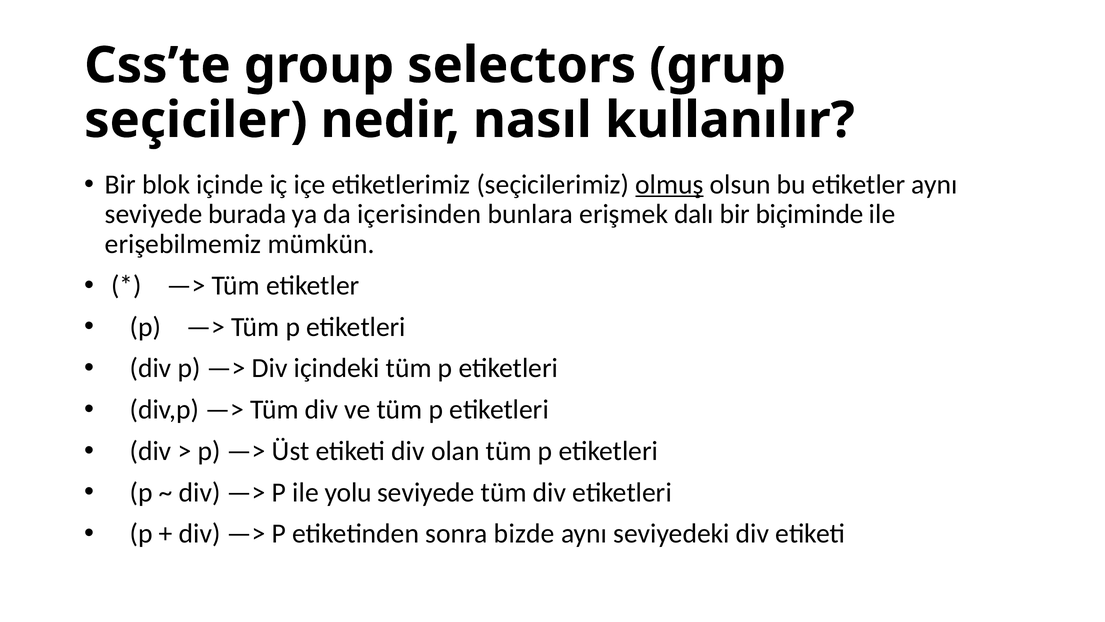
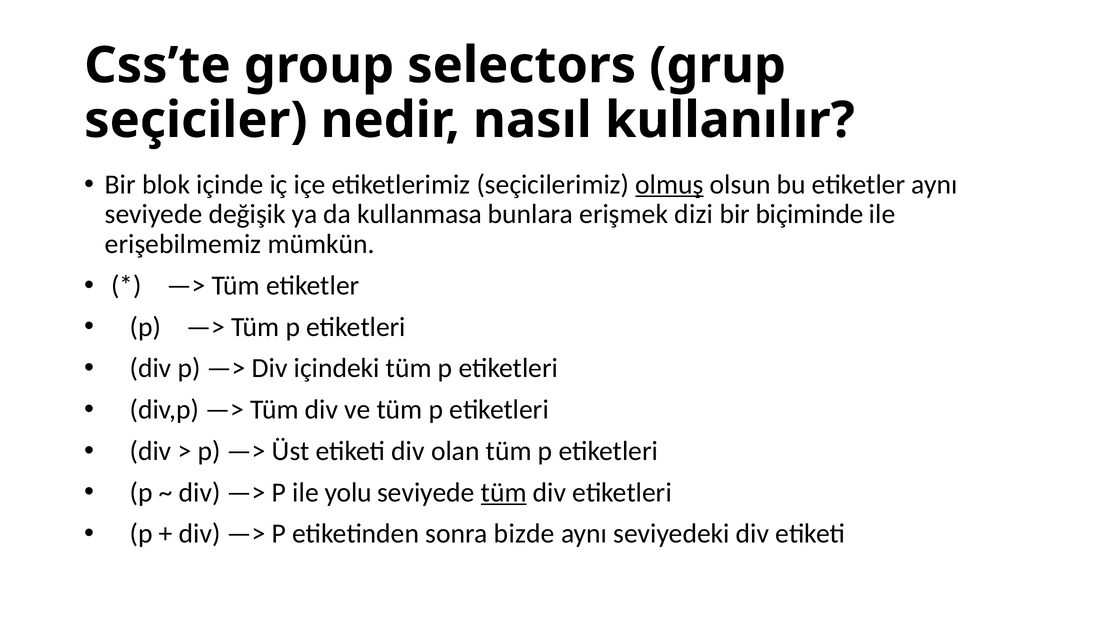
burada: burada -> değişik (247, 214)
içerisinden: içerisinden -> kullanmasa (420, 214)
dalı: dalı -> dizi (694, 214)
tüm underline: none -> present (504, 492)
